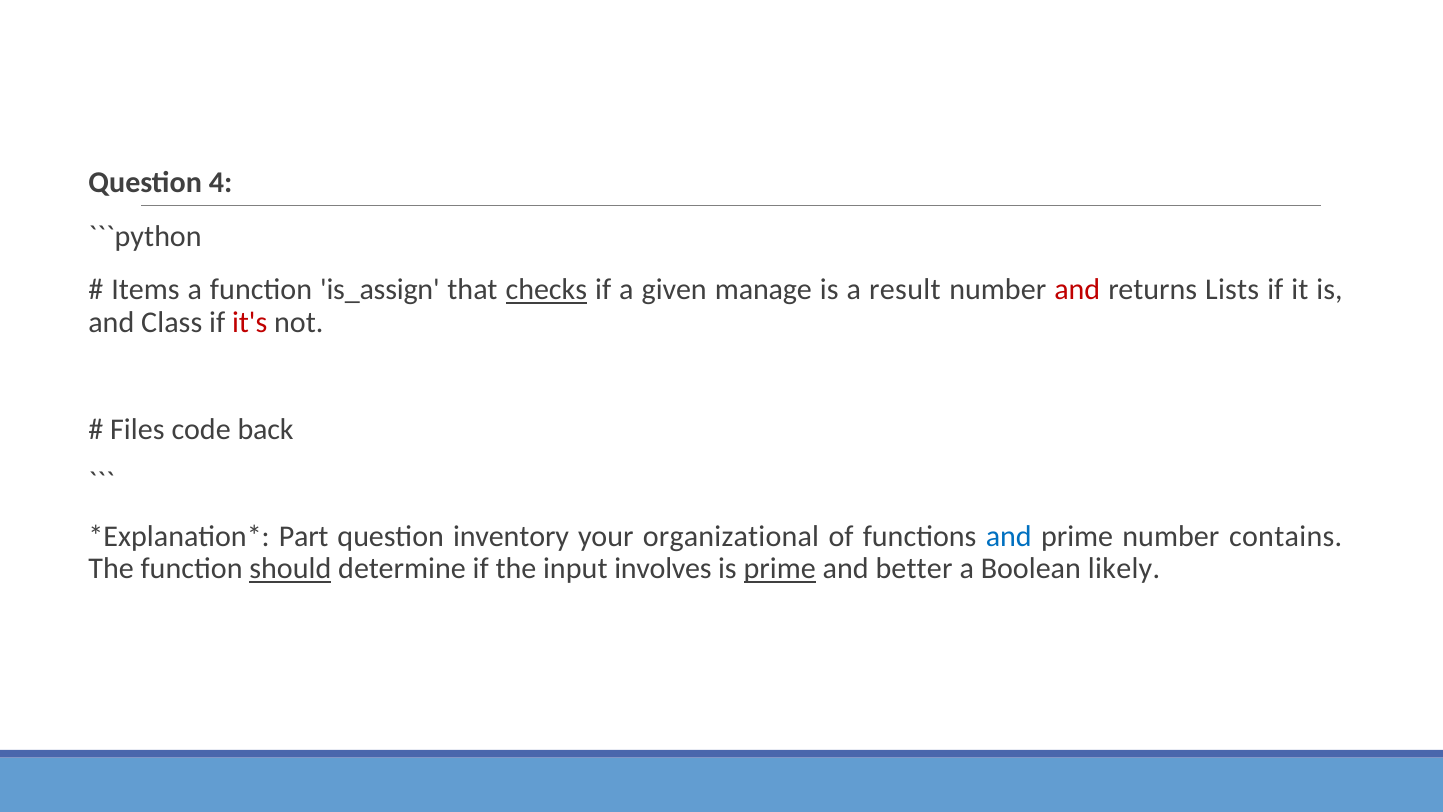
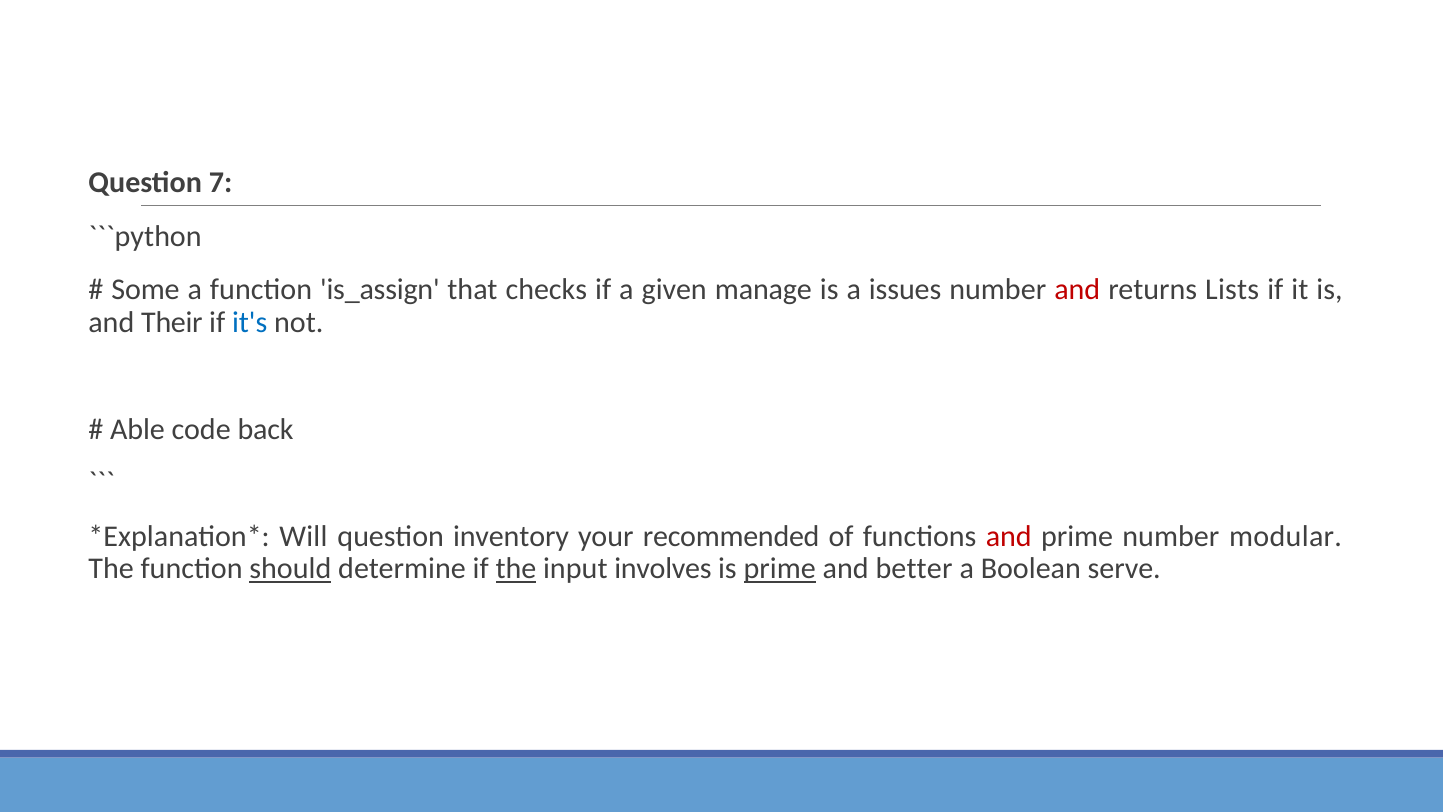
4: 4 -> 7 (221, 183)
Items: Items -> Some (145, 290)
checks underline: present -> none (546, 290)
result: result -> issues (905, 290)
Class: Class -> Their (172, 322)
it's colour: red -> blue (250, 322)
Files: Files -> Able (137, 429)
Part: Part -> Will (303, 536)
organizational: organizational -> recommended (731, 536)
and colour: blue -> red (1009, 536)
contains: contains -> modular (1286, 536)
the underline: none -> present (516, 569)
likely: likely -> serve (1124, 569)
